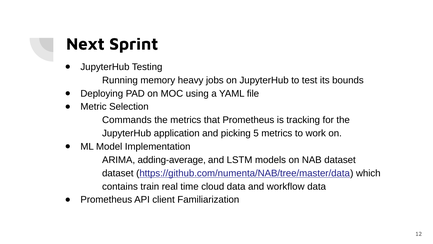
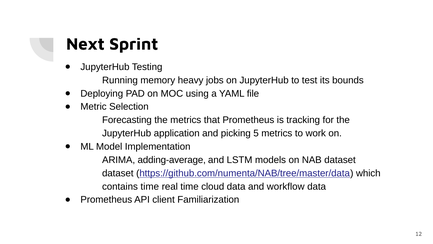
Commands: Commands -> Forecasting (127, 120)
contains train: train -> time (150, 186)
